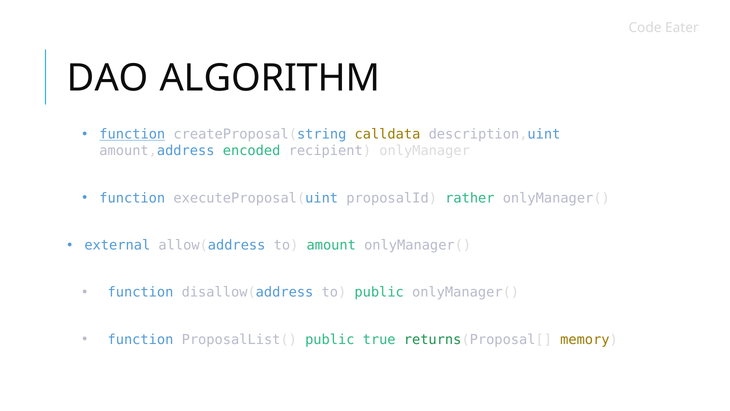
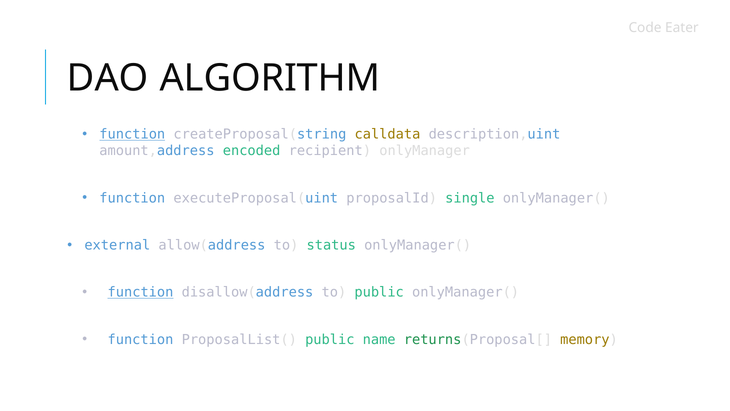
rather: rather -> single (470, 198)
amount: amount -> status (331, 245)
function underline: none -> present (141, 292)
true: true -> name (379, 339)
